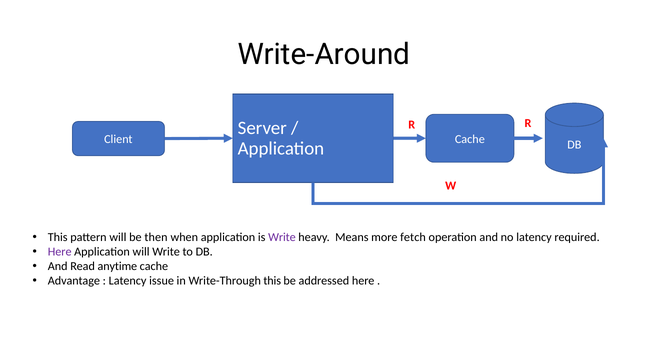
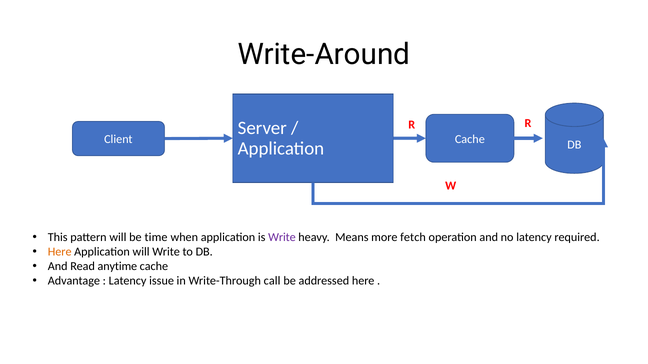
then: then -> time (156, 238)
Here colour: purple -> orange (60, 252)
Write-Through this: this -> call (272, 281)
